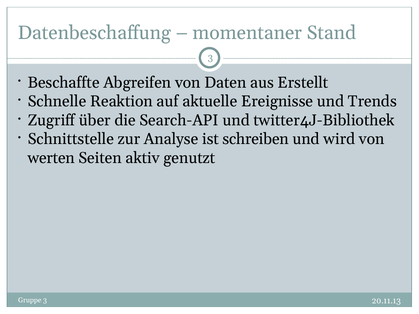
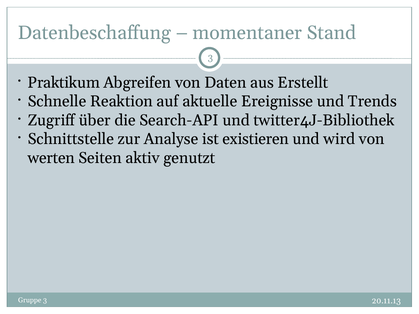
Beschaffte: Beschaffte -> Praktikum (64, 83)
schreiben: schreiben -> existieren (256, 139)
